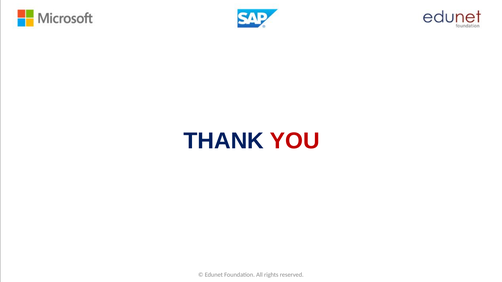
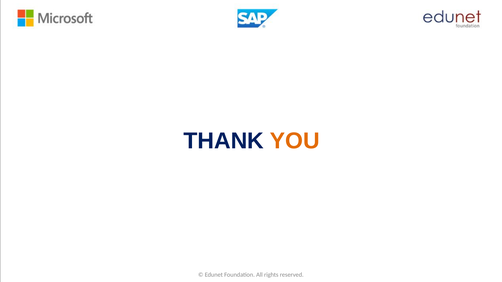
YOU colour: red -> orange (295, 141)
